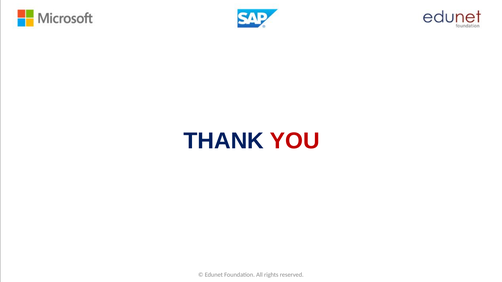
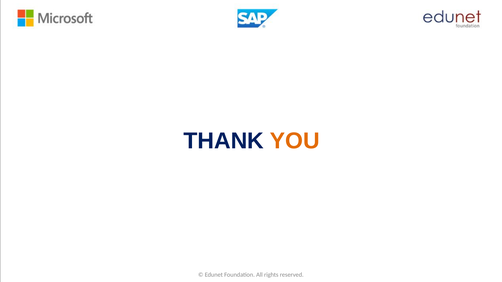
YOU colour: red -> orange (295, 141)
